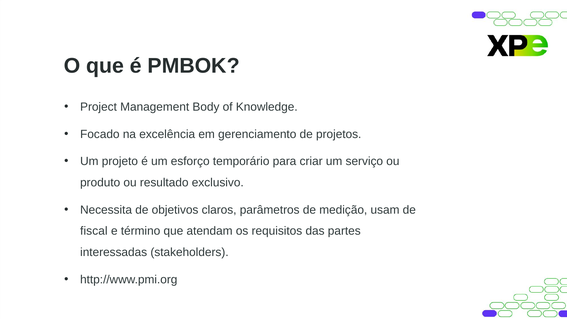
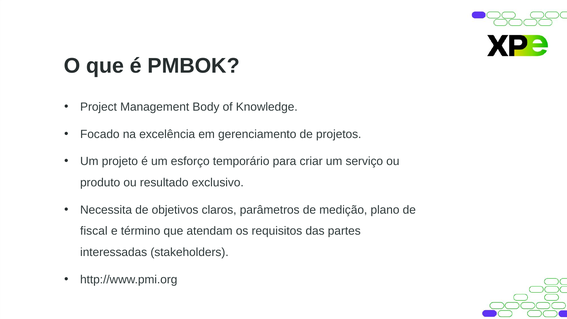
usam: usam -> plano (385, 210)
